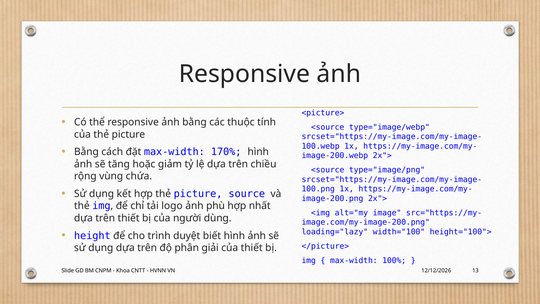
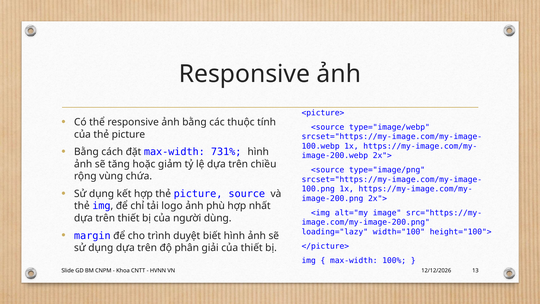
170%: 170% -> 731% (226, 152)
height: height -> margin (92, 235)
